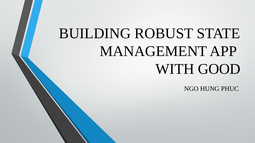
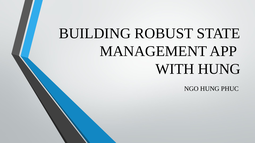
WITH GOOD: GOOD -> HUNG (219, 69)
